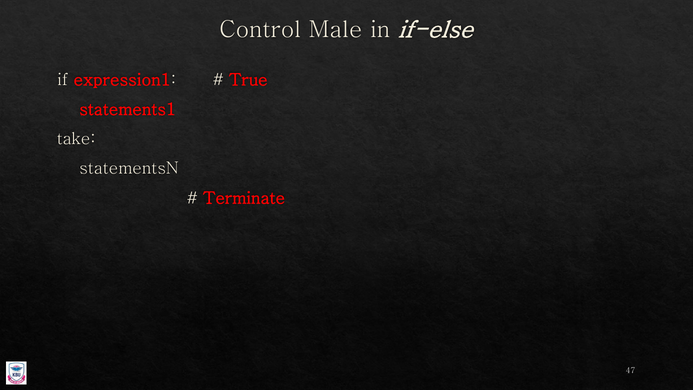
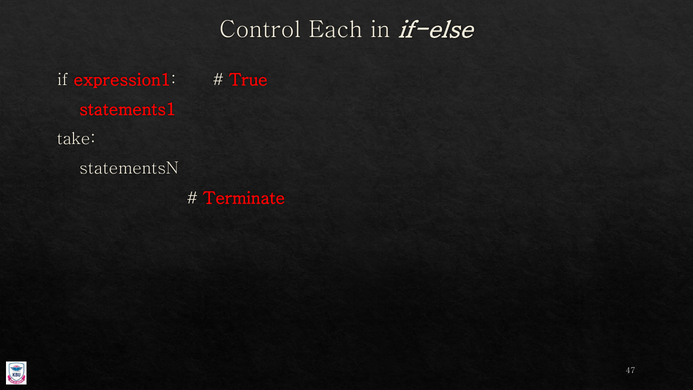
Male: Male -> Each (336, 30)
